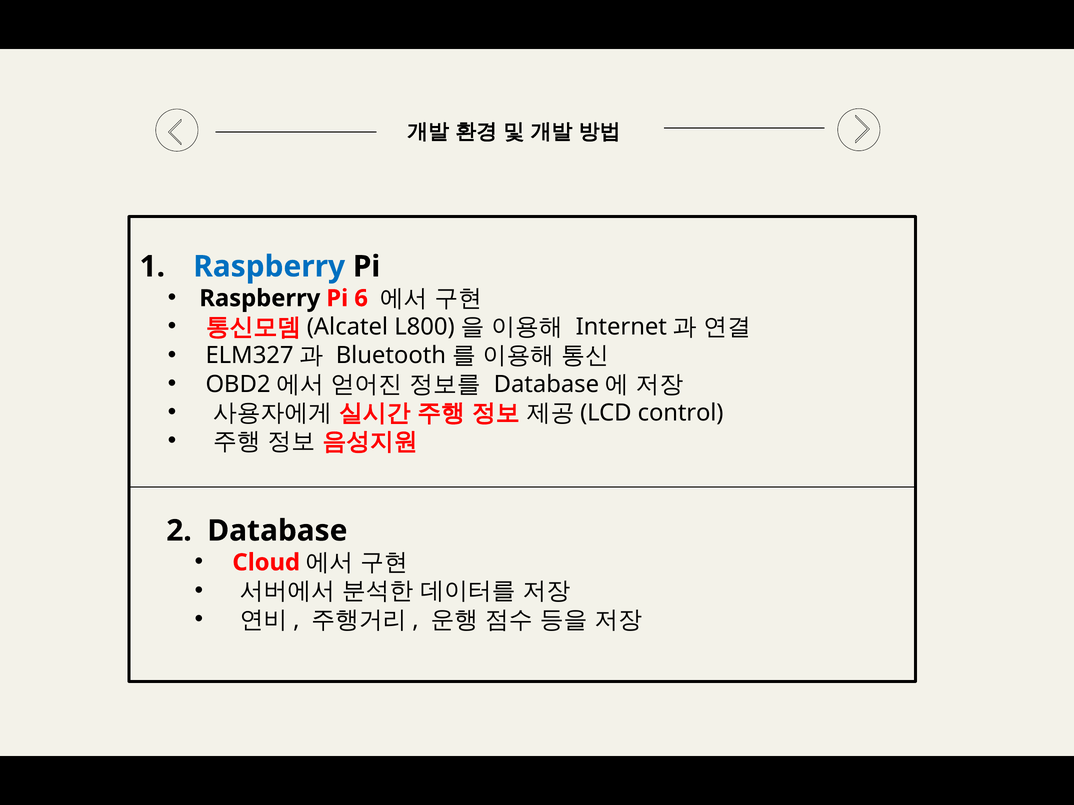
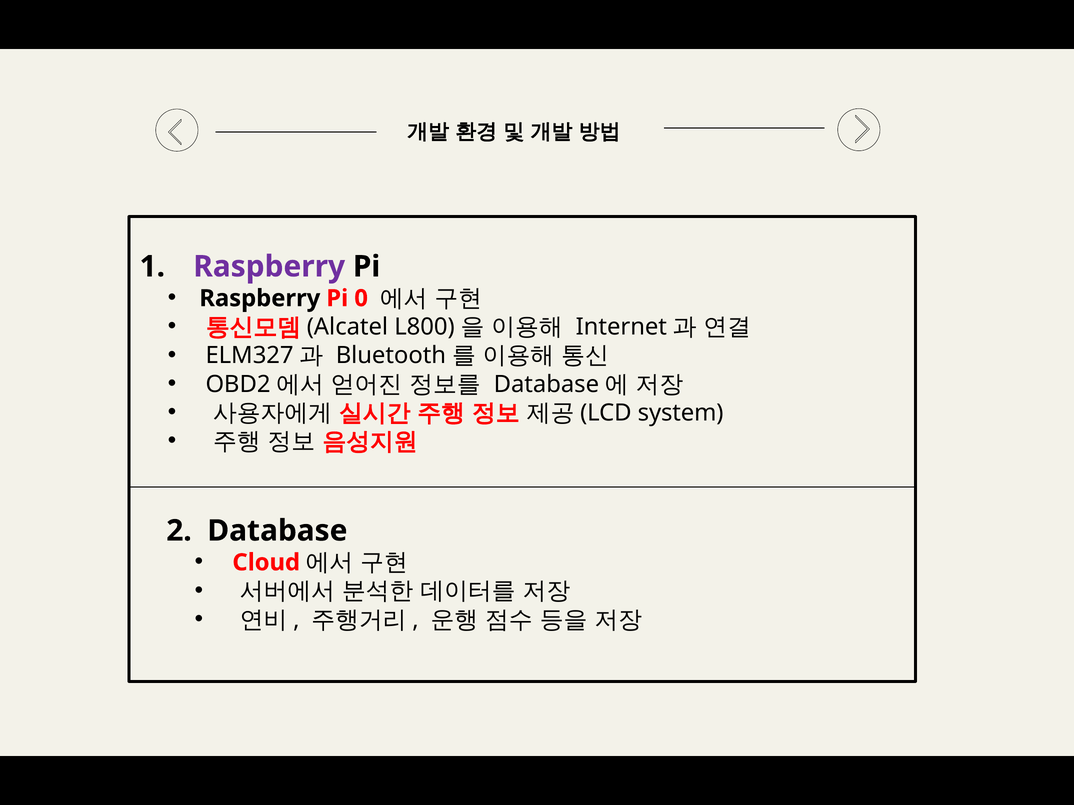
Raspberry colour: blue -> purple (269, 267)
6: 6 -> 0 (361, 299)
control: control -> system (681, 413)
